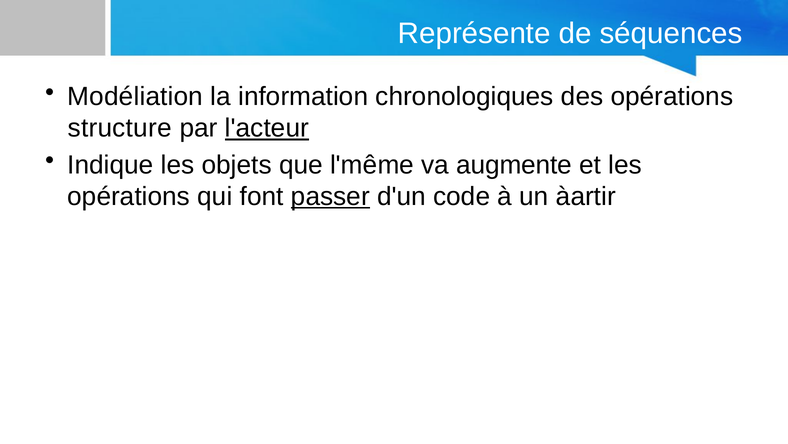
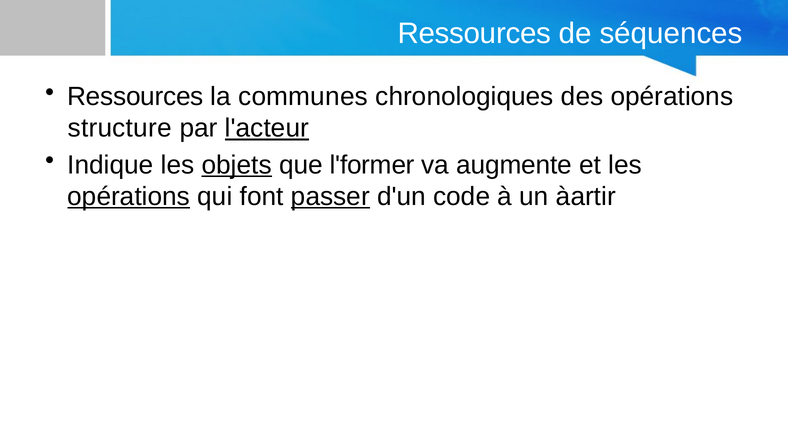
Représente: Représente -> Ressources (474, 33)
Modéliation: Modéliation -> Ressources (135, 96)
information: information -> communes (303, 96)
objets underline: none -> present (237, 165)
l'même: l'même -> l'former (372, 165)
opérations underline: none -> present (129, 196)
